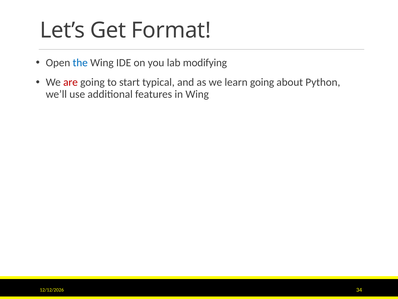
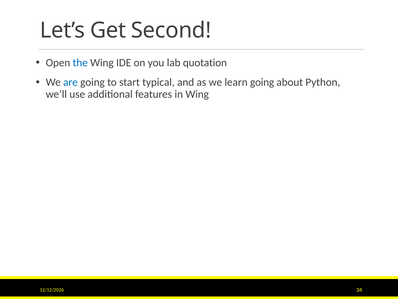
Format: Format -> Second (171, 30)
modifying: modifying -> quotation (205, 63)
are colour: red -> blue (70, 82)
